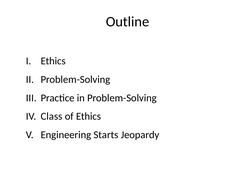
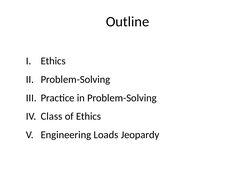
Starts: Starts -> Loads (106, 135)
